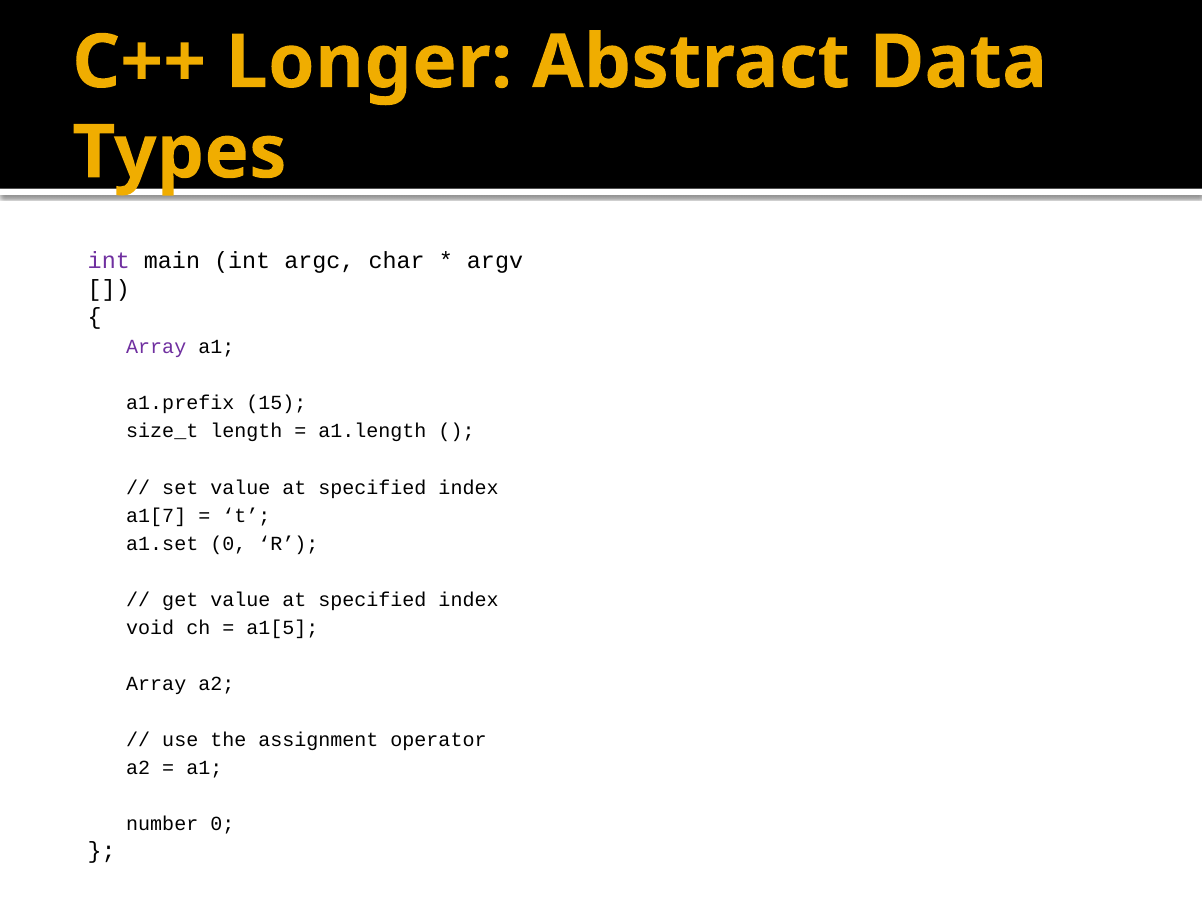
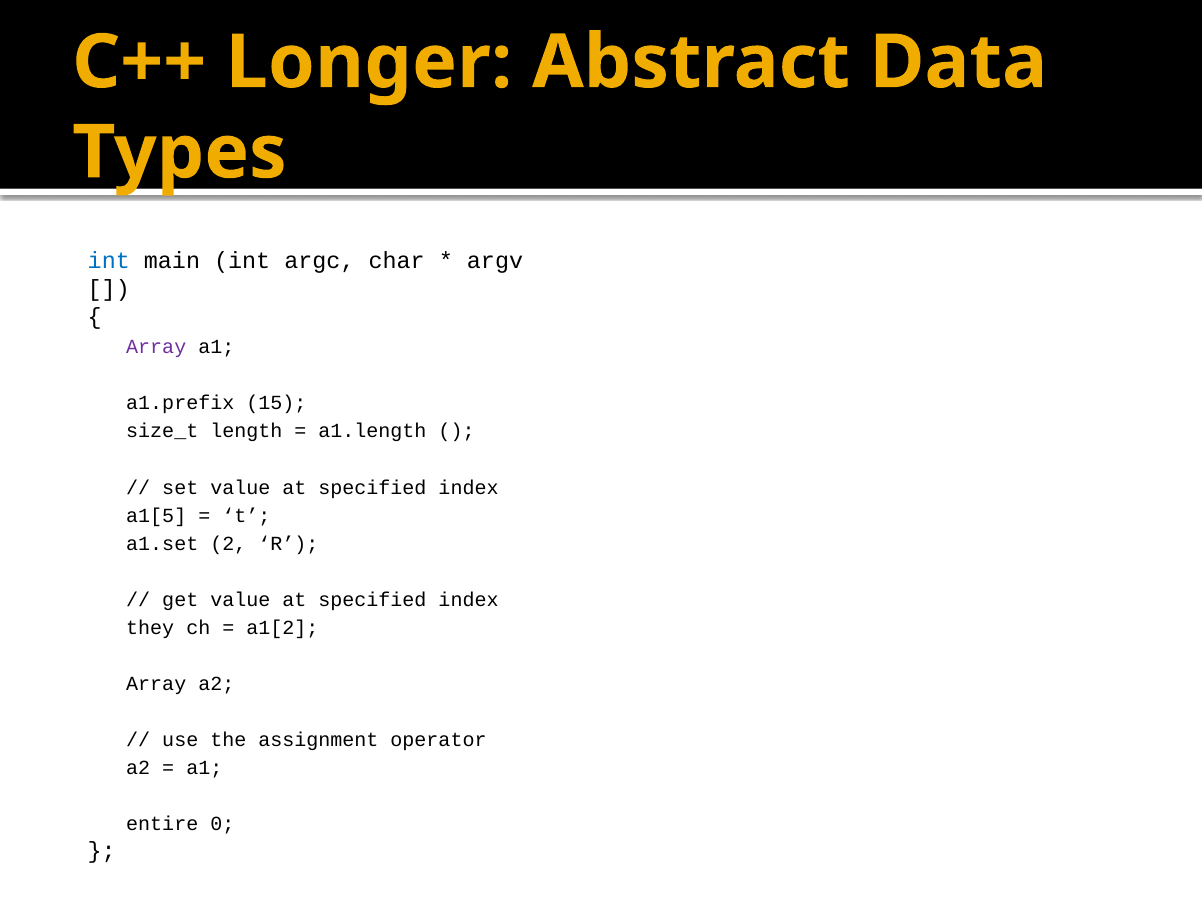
int colour: purple -> blue (109, 261)
a1[7: a1[7 -> a1[5 (156, 515)
a1.set 0: 0 -> 2 (228, 543)
void: void -> they (150, 627)
a1[5: a1[5 -> a1[2 (282, 627)
number: number -> entire (162, 824)
